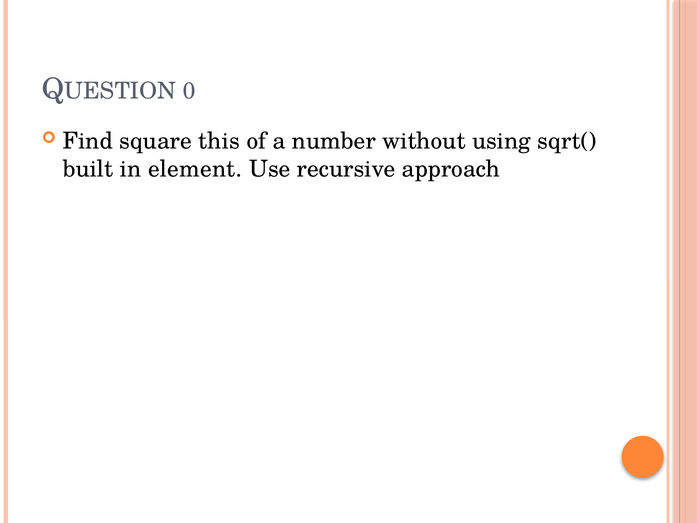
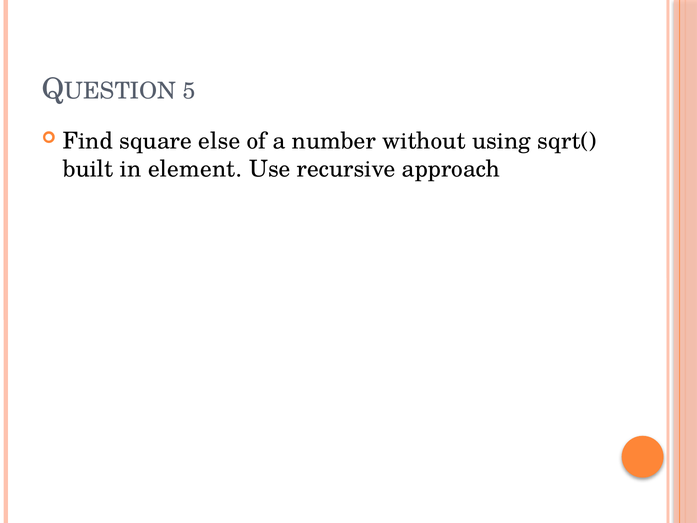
0: 0 -> 5 (189, 91)
this: this -> else (219, 141)
